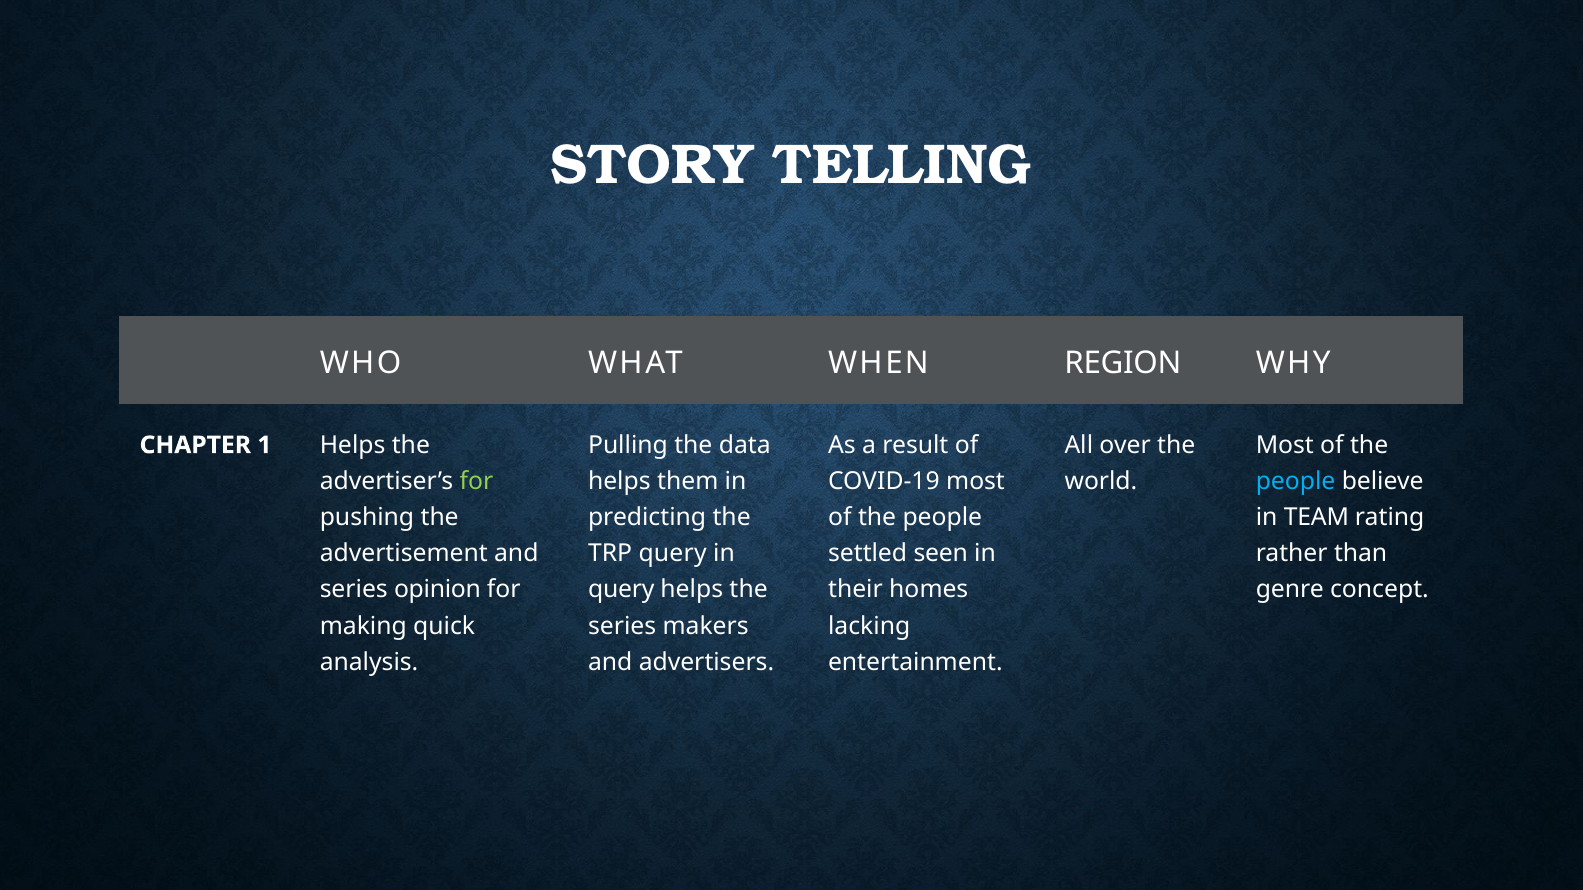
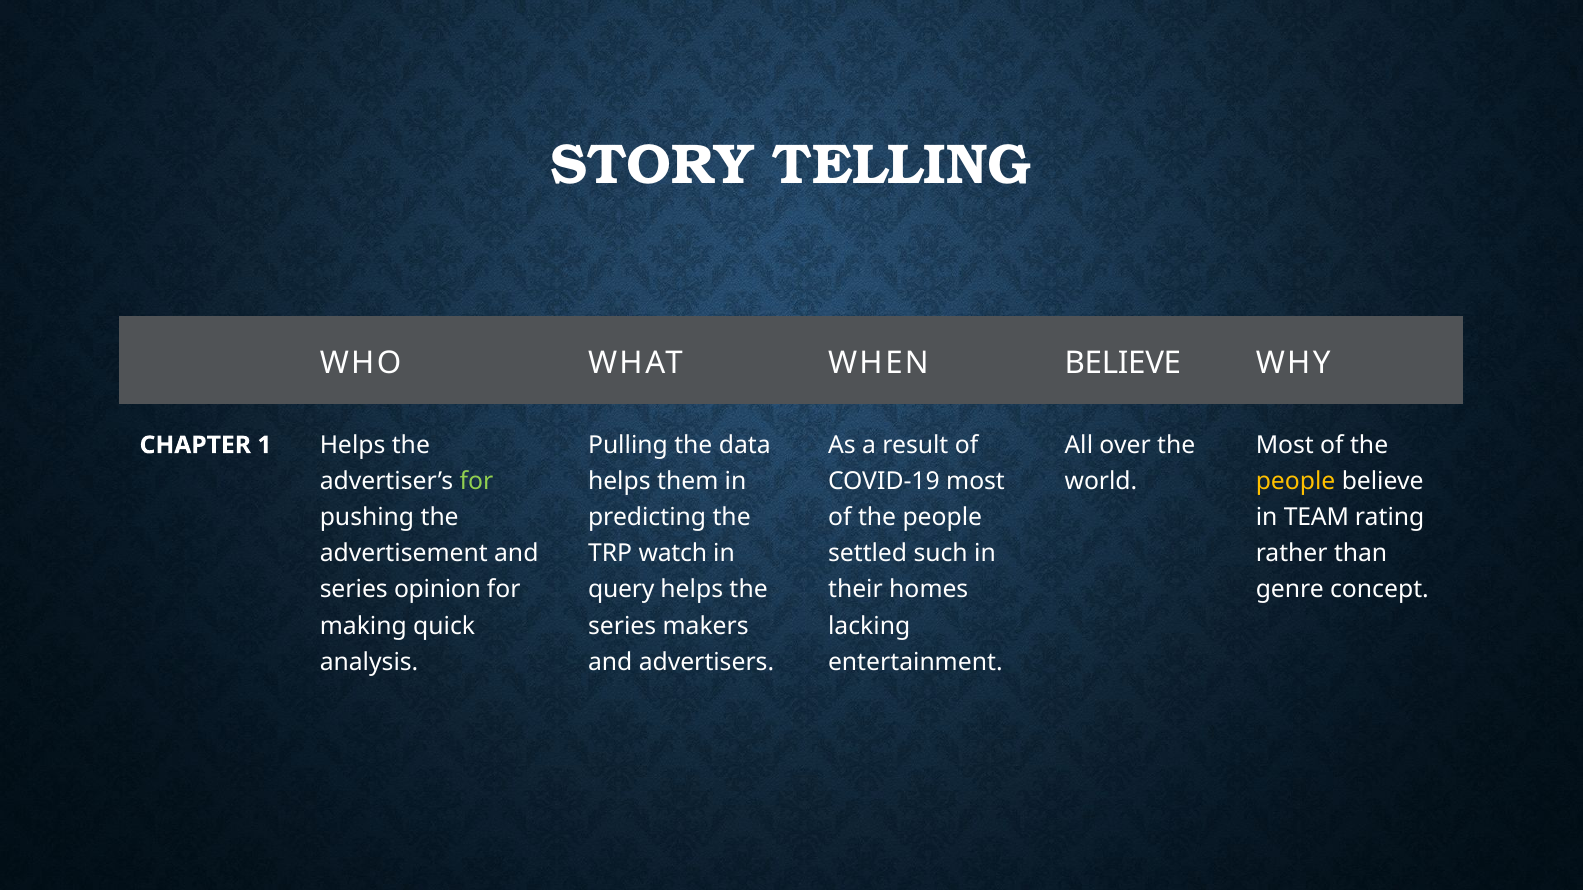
WHEN REGION: REGION -> BELIEVE (1123, 363)
people colour: light blue -> yellow (1296, 481)
TRP query: query -> watch (673, 554)
seen: seen -> such (941, 554)
